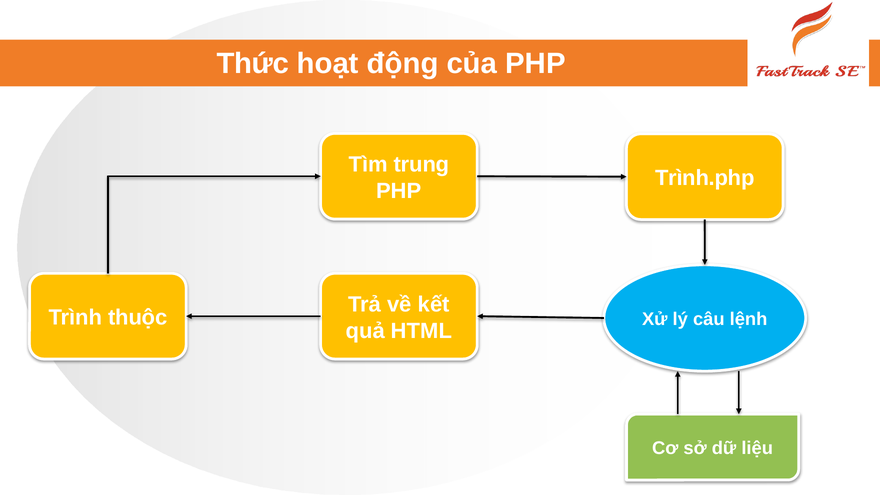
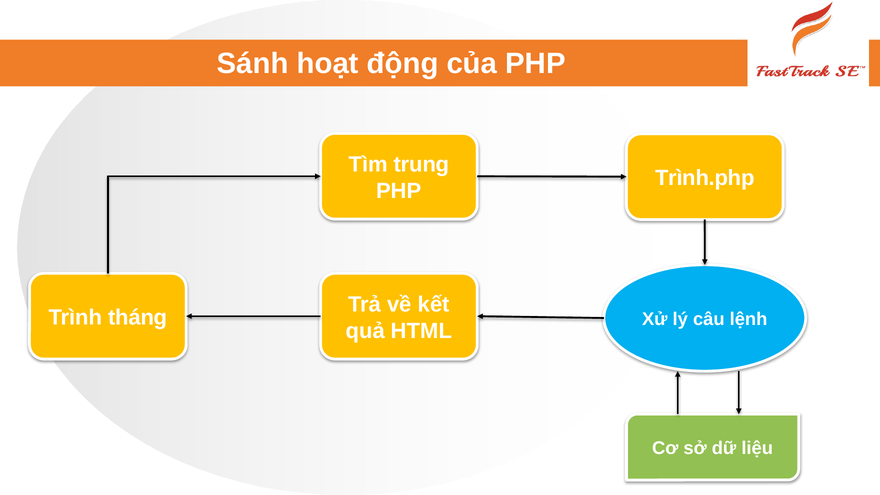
Thức: Thức -> Sánh (253, 64)
thuộc: thuộc -> tháng (138, 318)
